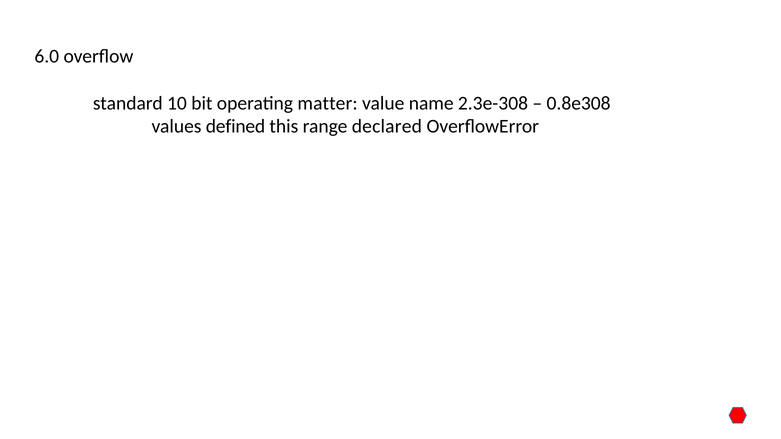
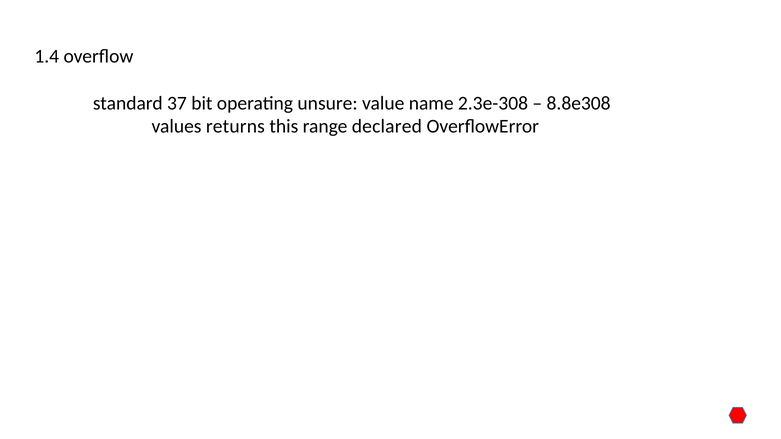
6.0: 6.0 -> 1.4 (47, 56)
10: 10 -> 37 (177, 103)
matter: matter -> unsure (328, 103)
0.8e308: 0.8e308 -> 8.8e308 (579, 103)
defined: defined -> returns (235, 127)
